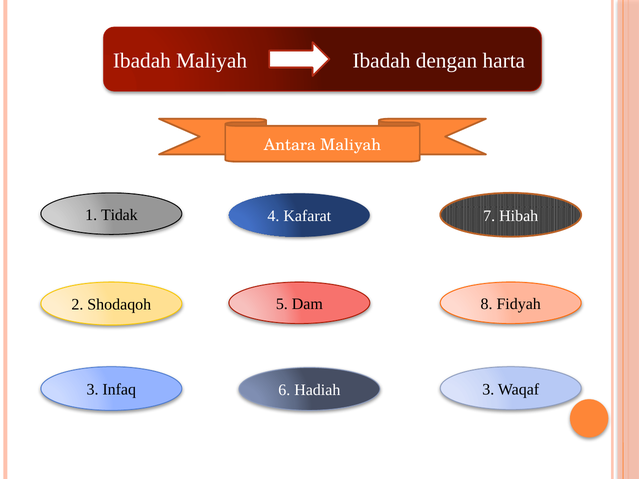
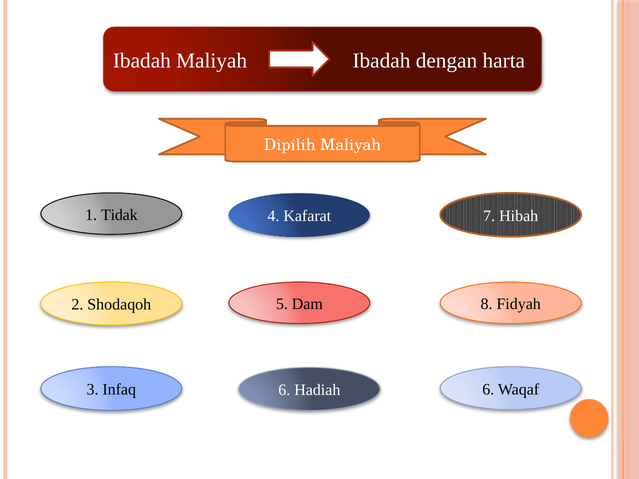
Antara: Antara -> Dipilih (290, 145)
Infaq 3: 3 -> 6 (488, 389)
